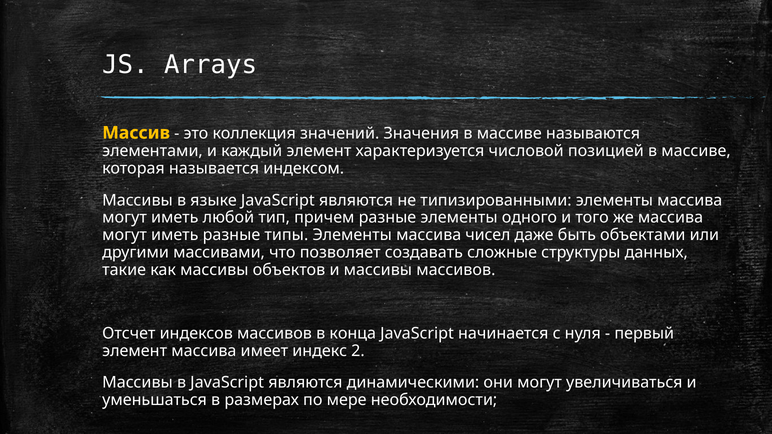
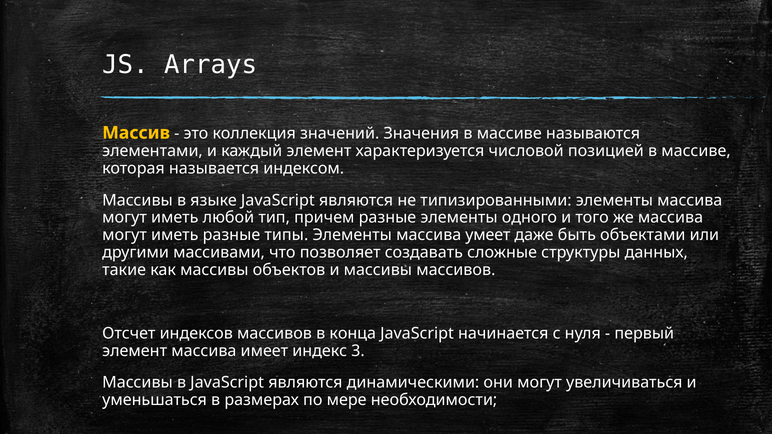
чисел: чисел -> умеет (488, 235)
2: 2 -> 3 (358, 351)
